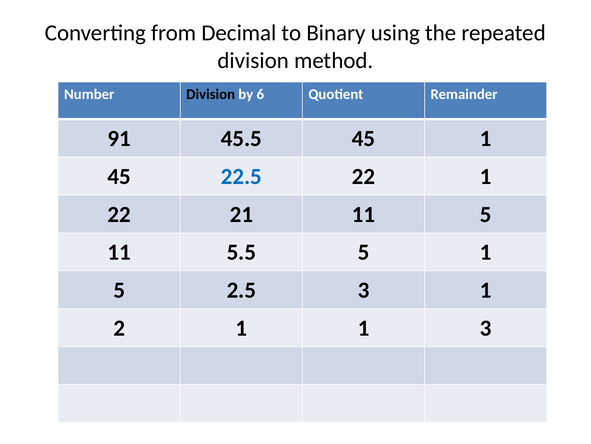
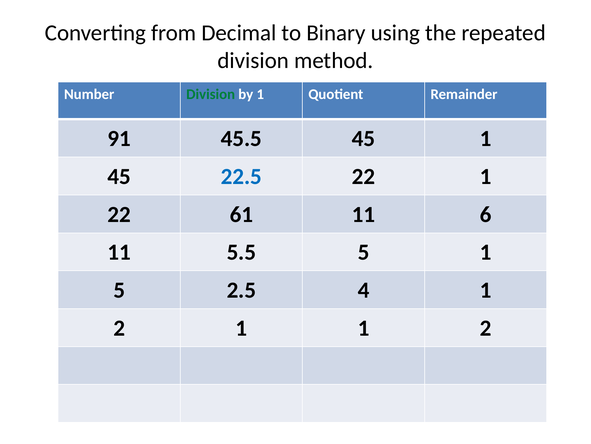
Division colour: black -> green (211, 94)
by 6: 6 -> 1 (260, 94)
21: 21 -> 61 (241, 214)
11 5: 5 -> 6 (486, 214)
2.5 3: 3 -> 4 (364, 290)
1 1 3: 3 -> 2 (486, 328)
